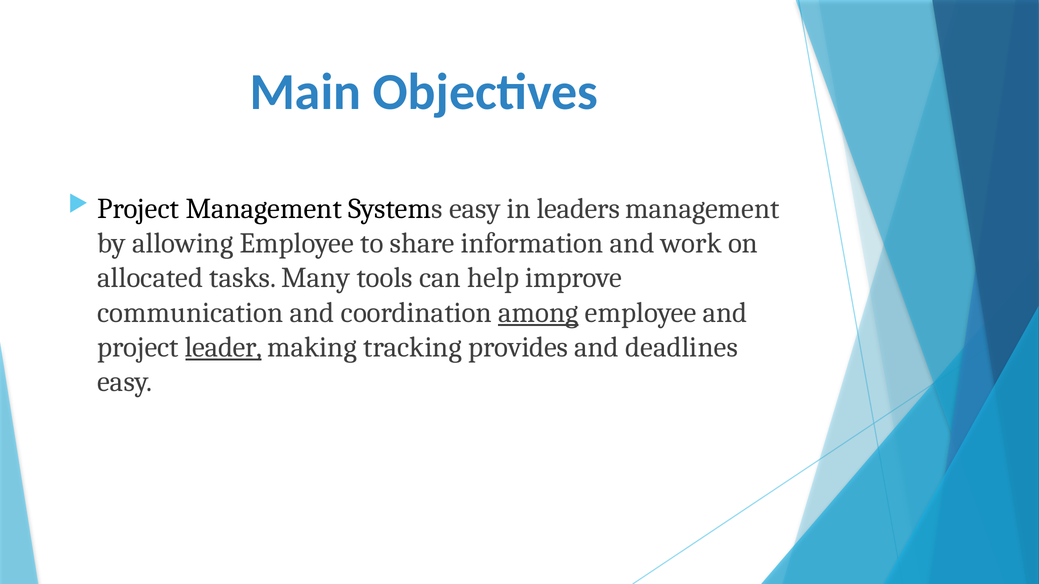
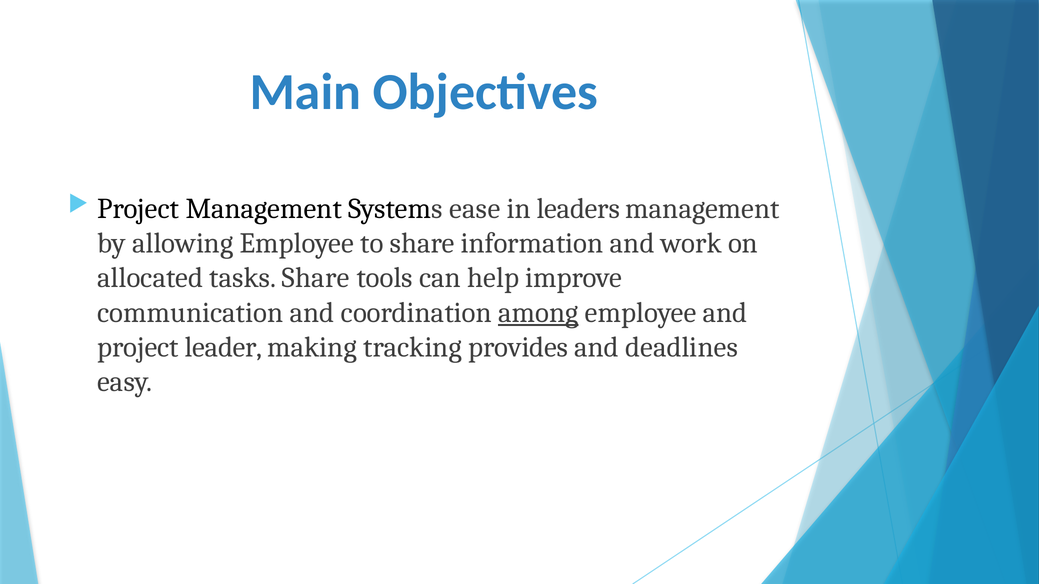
Systems easy: easy -> ease (475, 209)
tasks Many: Many -> Share (316, 278)
leader underline: present -> none (224, 347)
